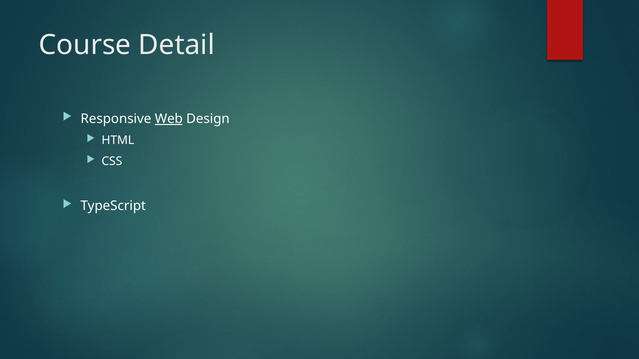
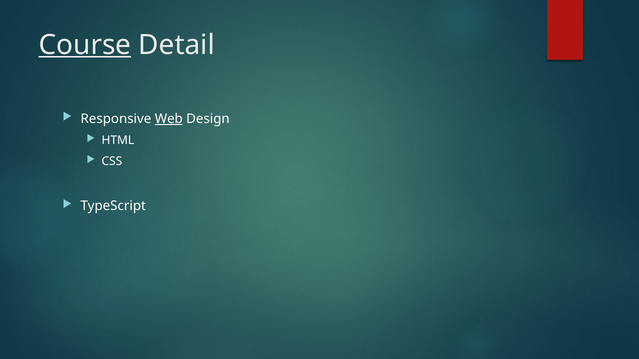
Course underline: none -> present (85, 45)
